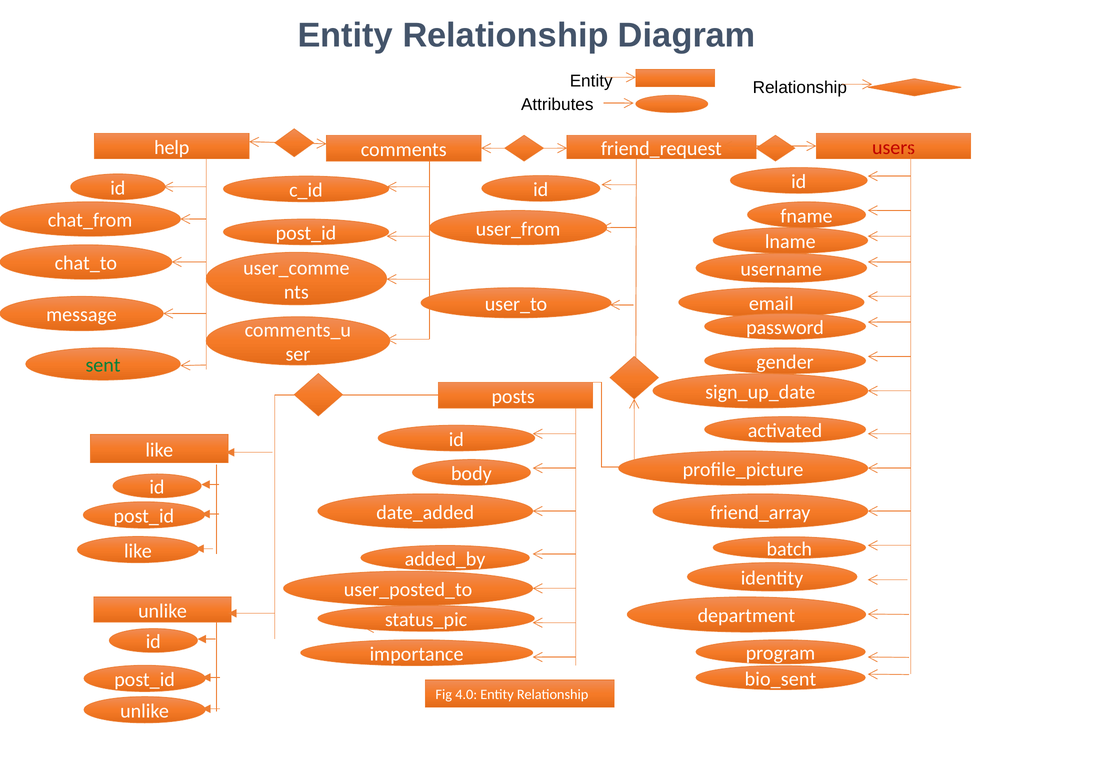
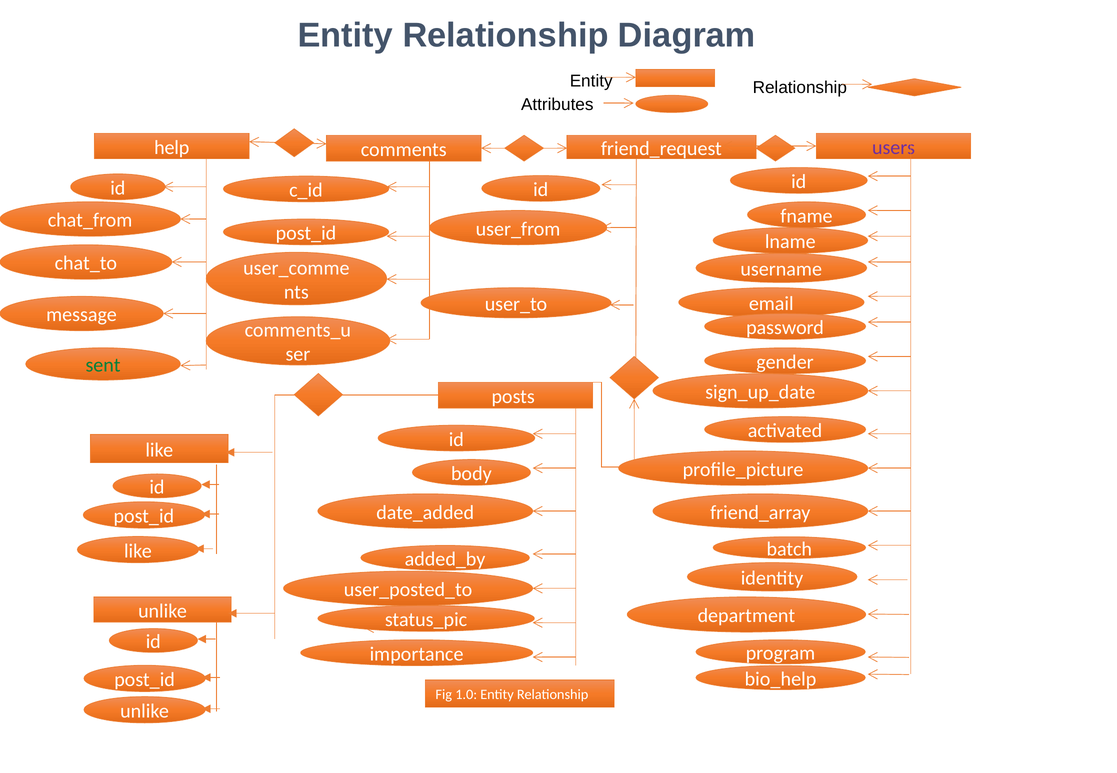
users colour: red -> purple (894, 147)
bio_sent: bio_sent -> bio_help (780, 679)
4.0: 4.0 -> 1.0 (466, 695)
